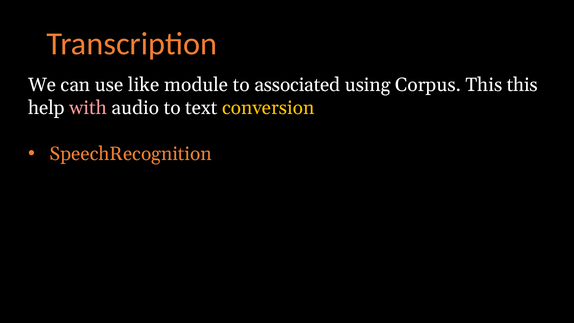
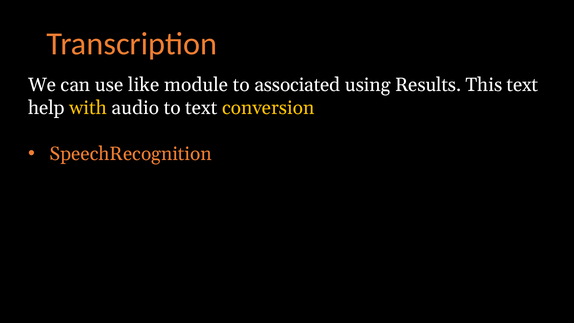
Corpus: Corpus -> Results (428, 85)
This this: this -> text (522, 85)
with colour: pink -> yellow (88, 108)
